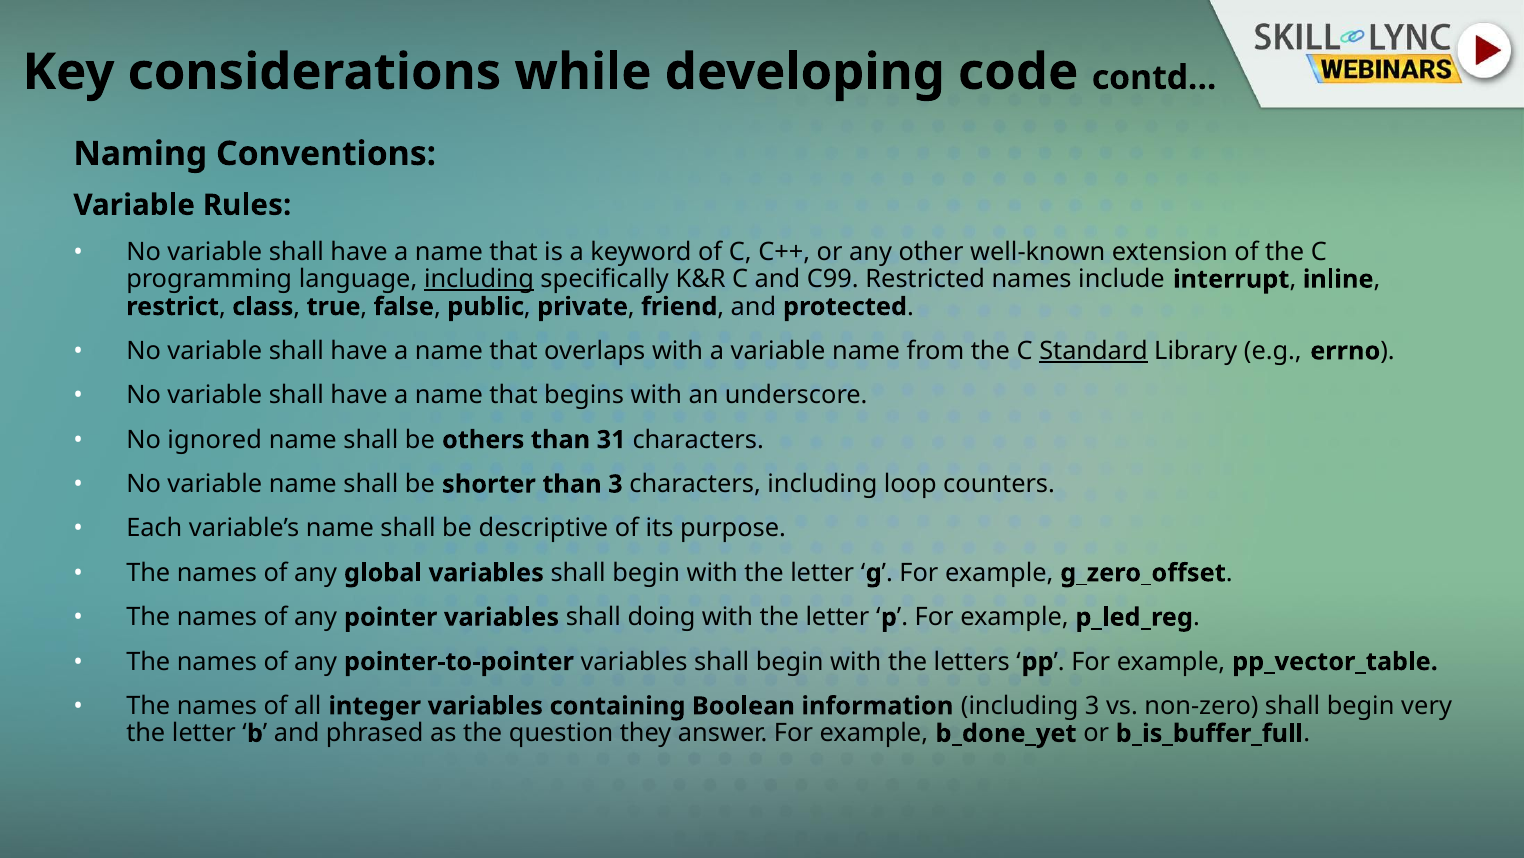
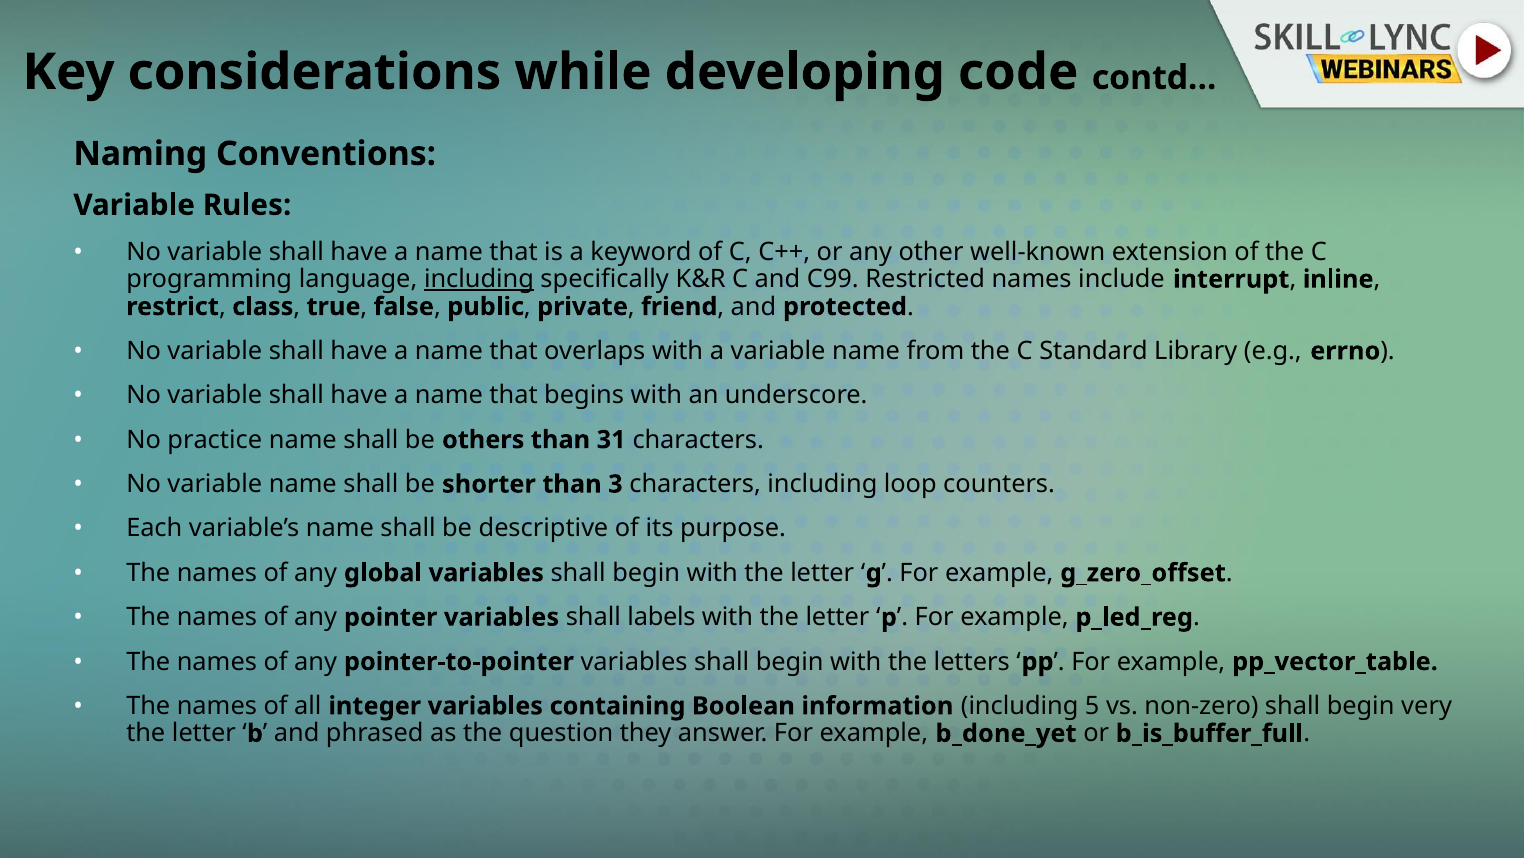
Standard underline: present -> none (1094, 351)
ignored: ignored -> practice (215, 439)
doing: doing -> labels (662, 617)
including 3: 3 -> 5 (1092, 706)
